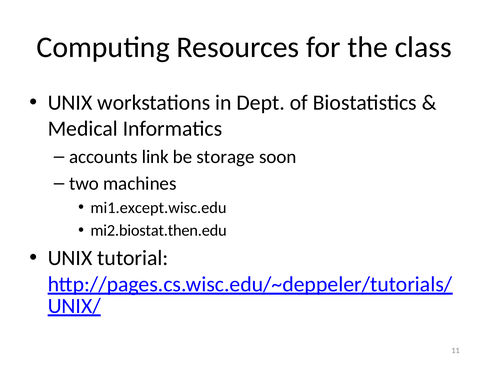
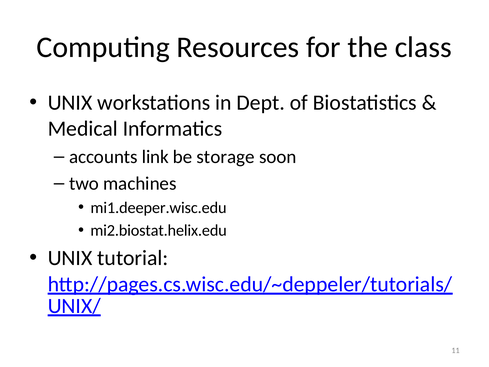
mi1.except.wisc.edu: mi1.except.wisc.edu -> mi1.deeper.wisc.edu (159, 208)
mi2.biostat.then.edu: mi2.biostat.then.edu -> mi2.biostat.helix.edu (159, 230)
